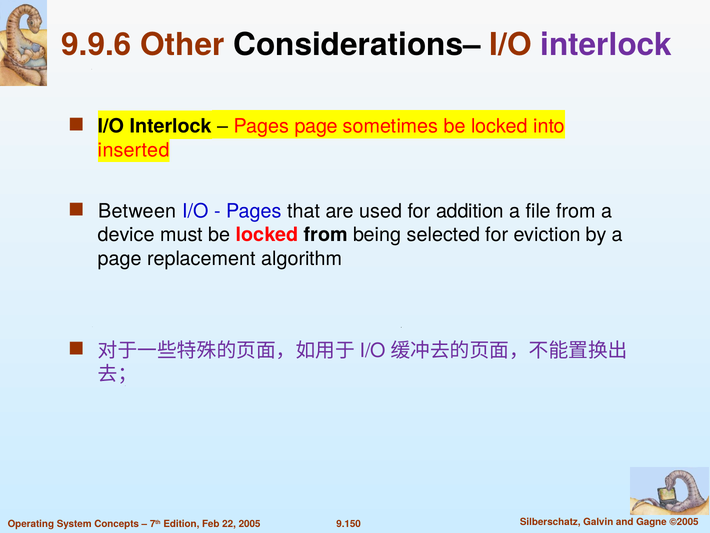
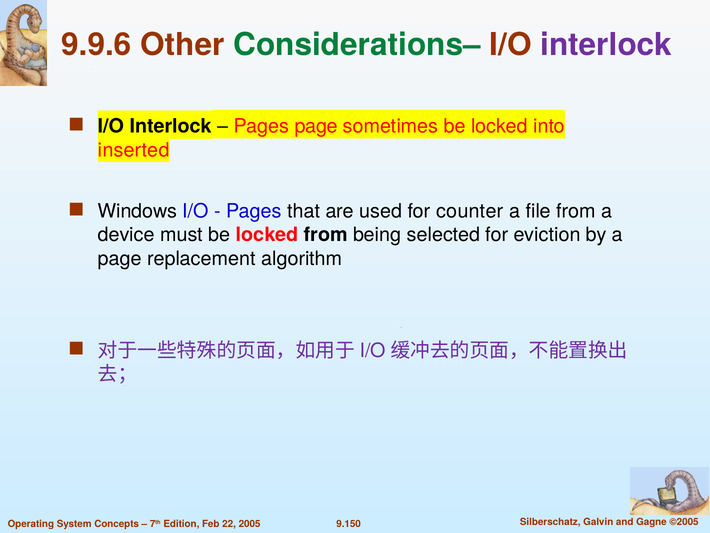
Considerations– colour: black -> green (357, 45)
Between: Between -> Windows (137, 211)
addition: addition -> counter (470, 211)
